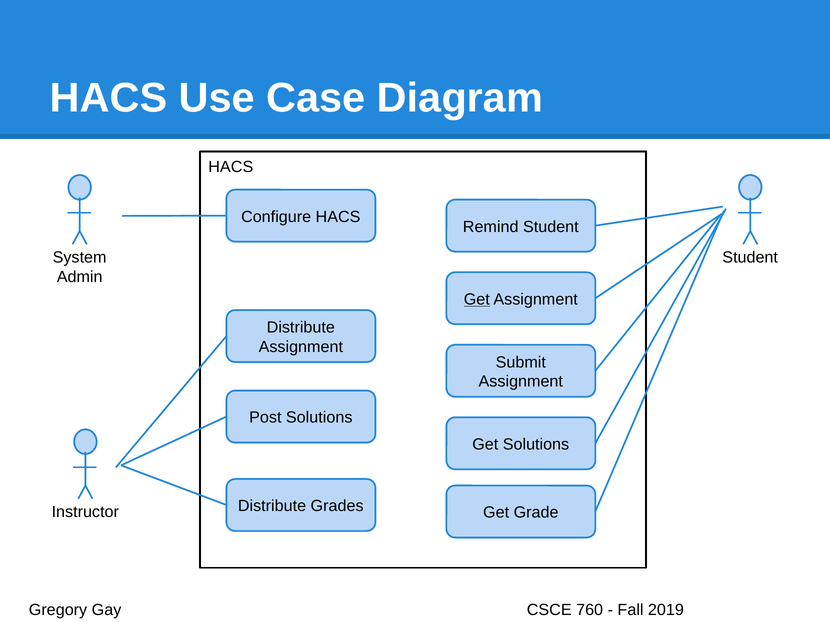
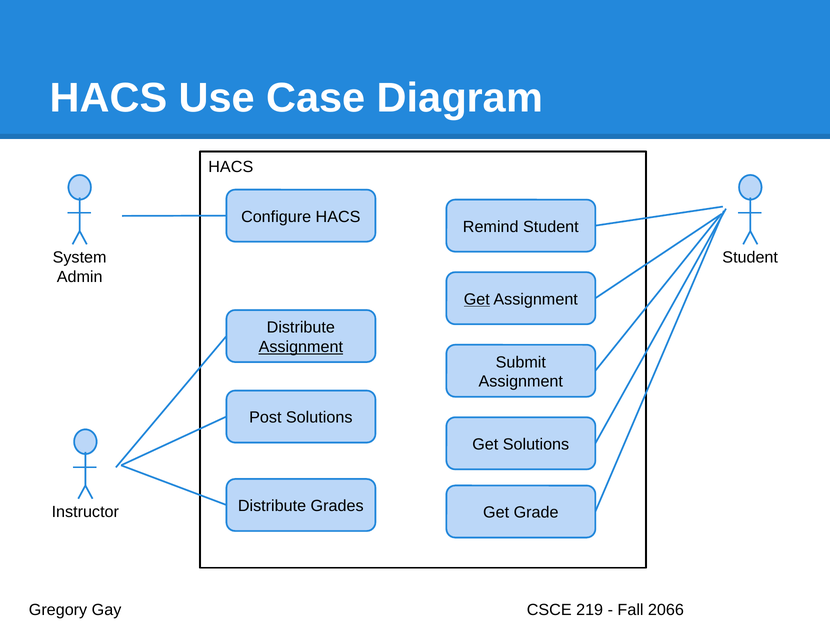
Assignment underline: none -> present (301, 347)
760: 760 -> 219 (590, 610)
2019: 2019 -> 2066 (666, 610)
